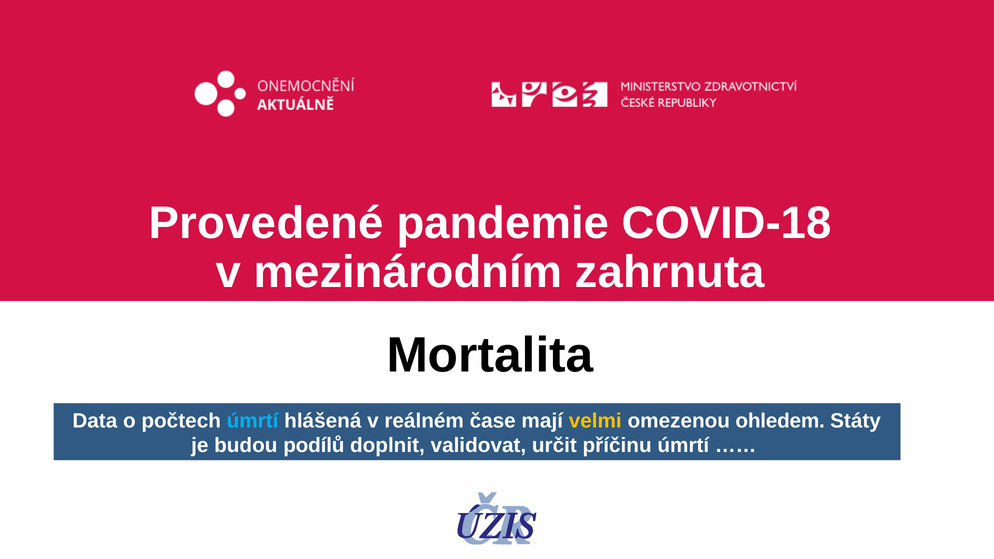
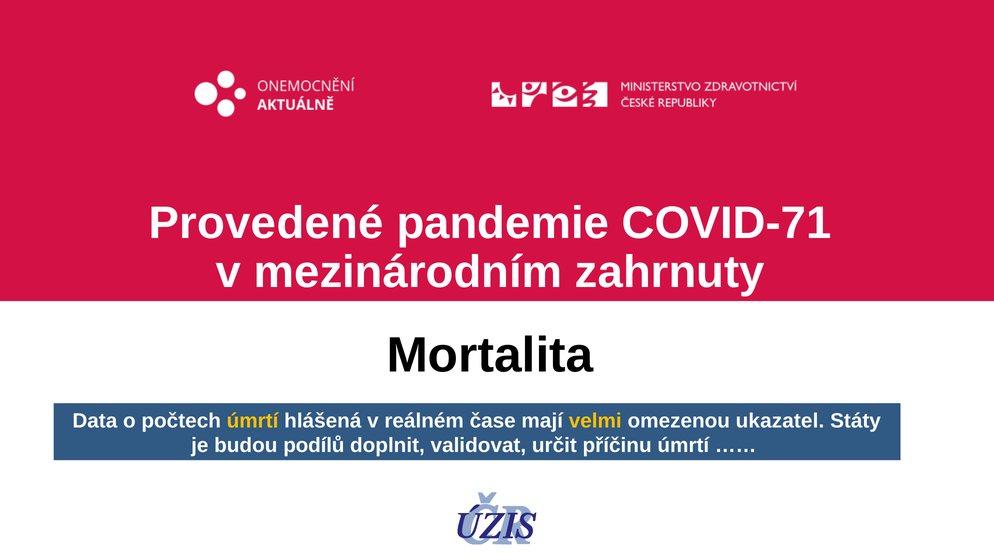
COVID-18: COVID-18 -> COVID-71 (727, 223)
zahrnuta: zahrnuta -> zahrnuty (670, 272)
úmrtí colour: light blue -> yellow (253, 421)
ohledem: ohledem -> ukazatel (780, 421)
